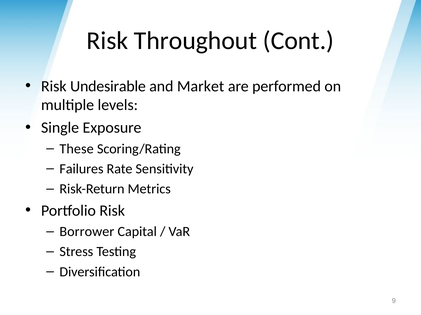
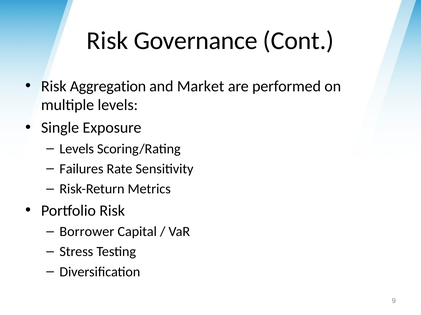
Throughout: Throughout -> Governance (196, 41)
Undesirable: Undesirable -> Aggregation (108, 86)
These: These -> Levels (77, 149)
